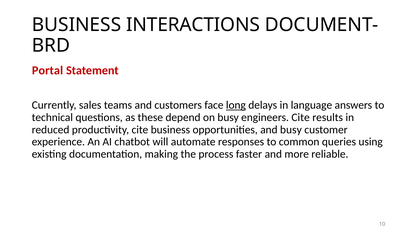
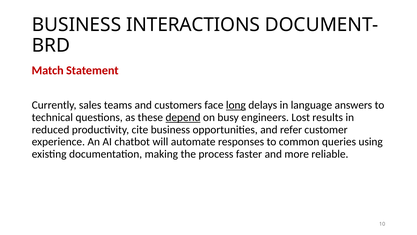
Portal: Portal -> Match (48, 70)
depend underline: none -> present (183, 117)
engineers Cite: Cite -> Lost (301, 117)
and busy: busy -> refer (291, 129)
